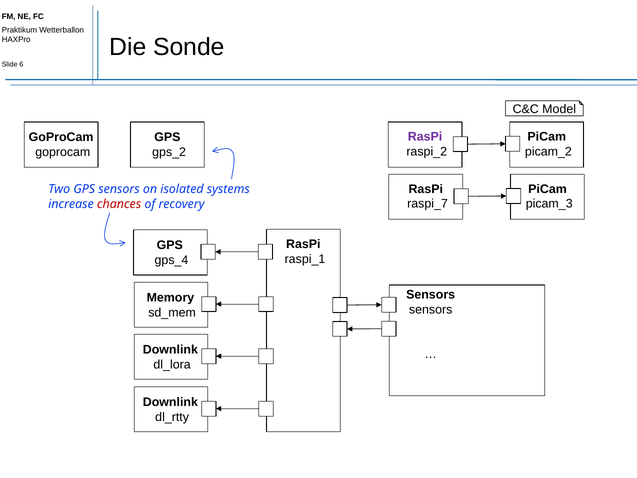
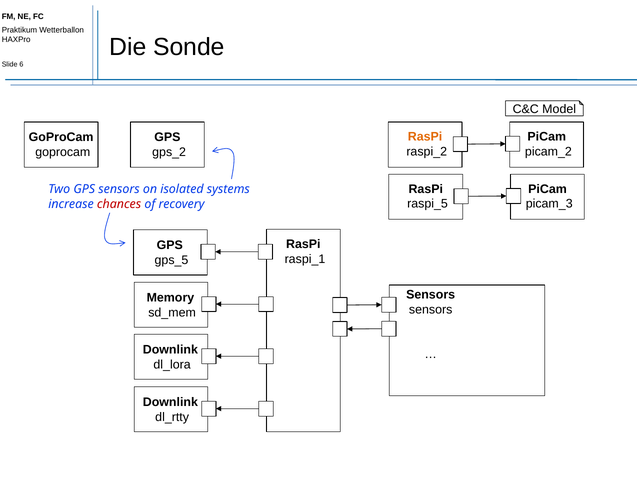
RasPi colour: purple -> orange (425, 137)
raspi_7: raspi_7 -> raspi_5 (427, 204)
gps_4: gps_4 -> gps_5 (171, 260)
